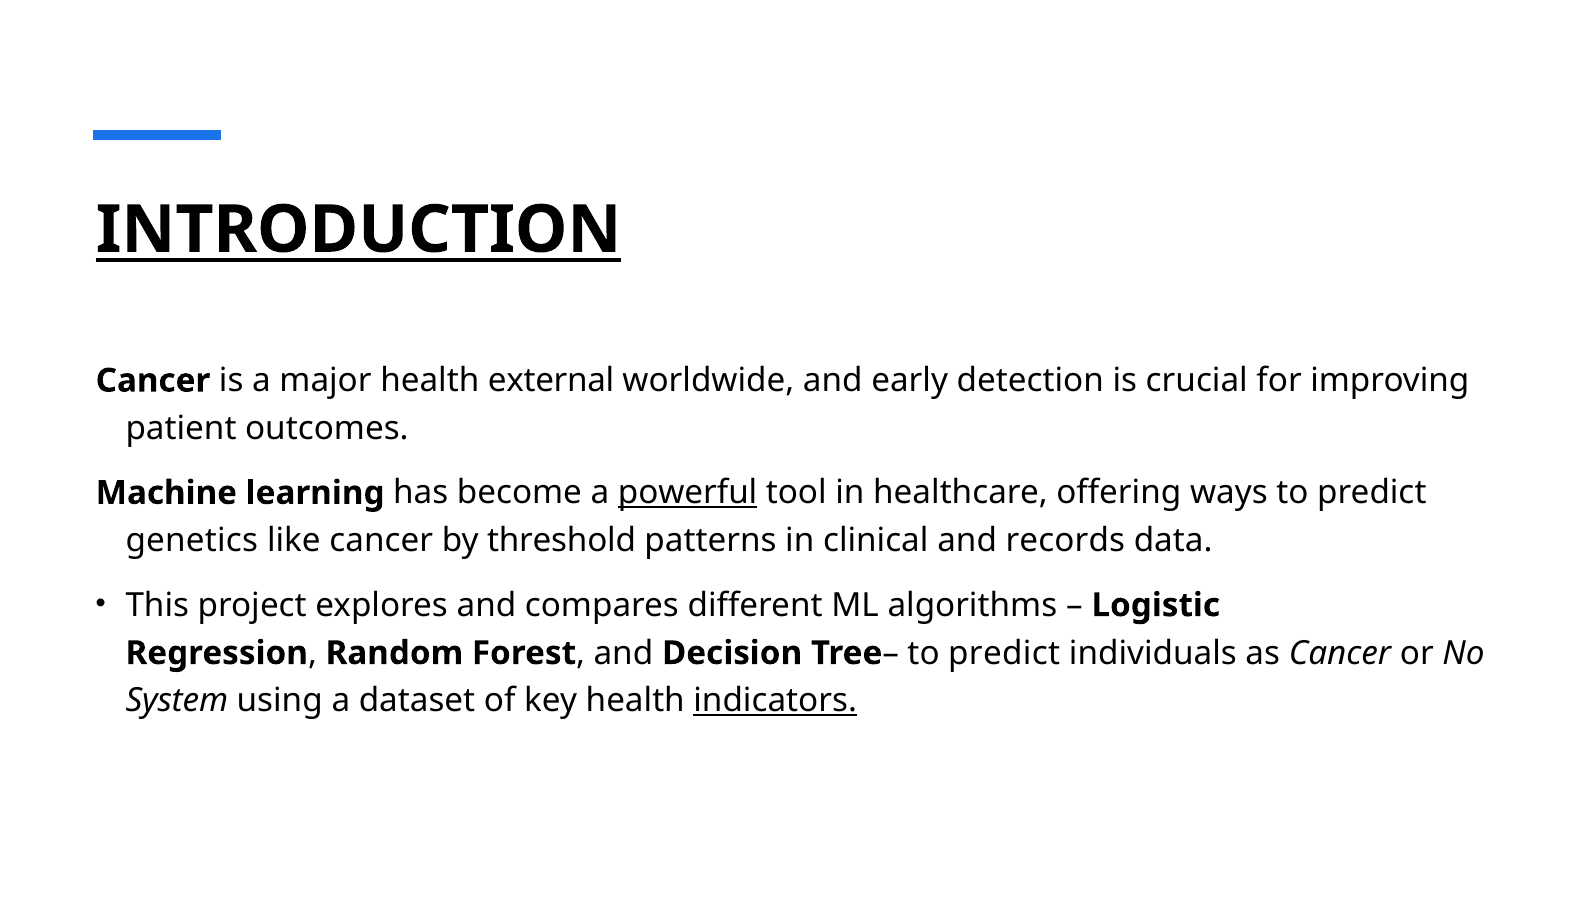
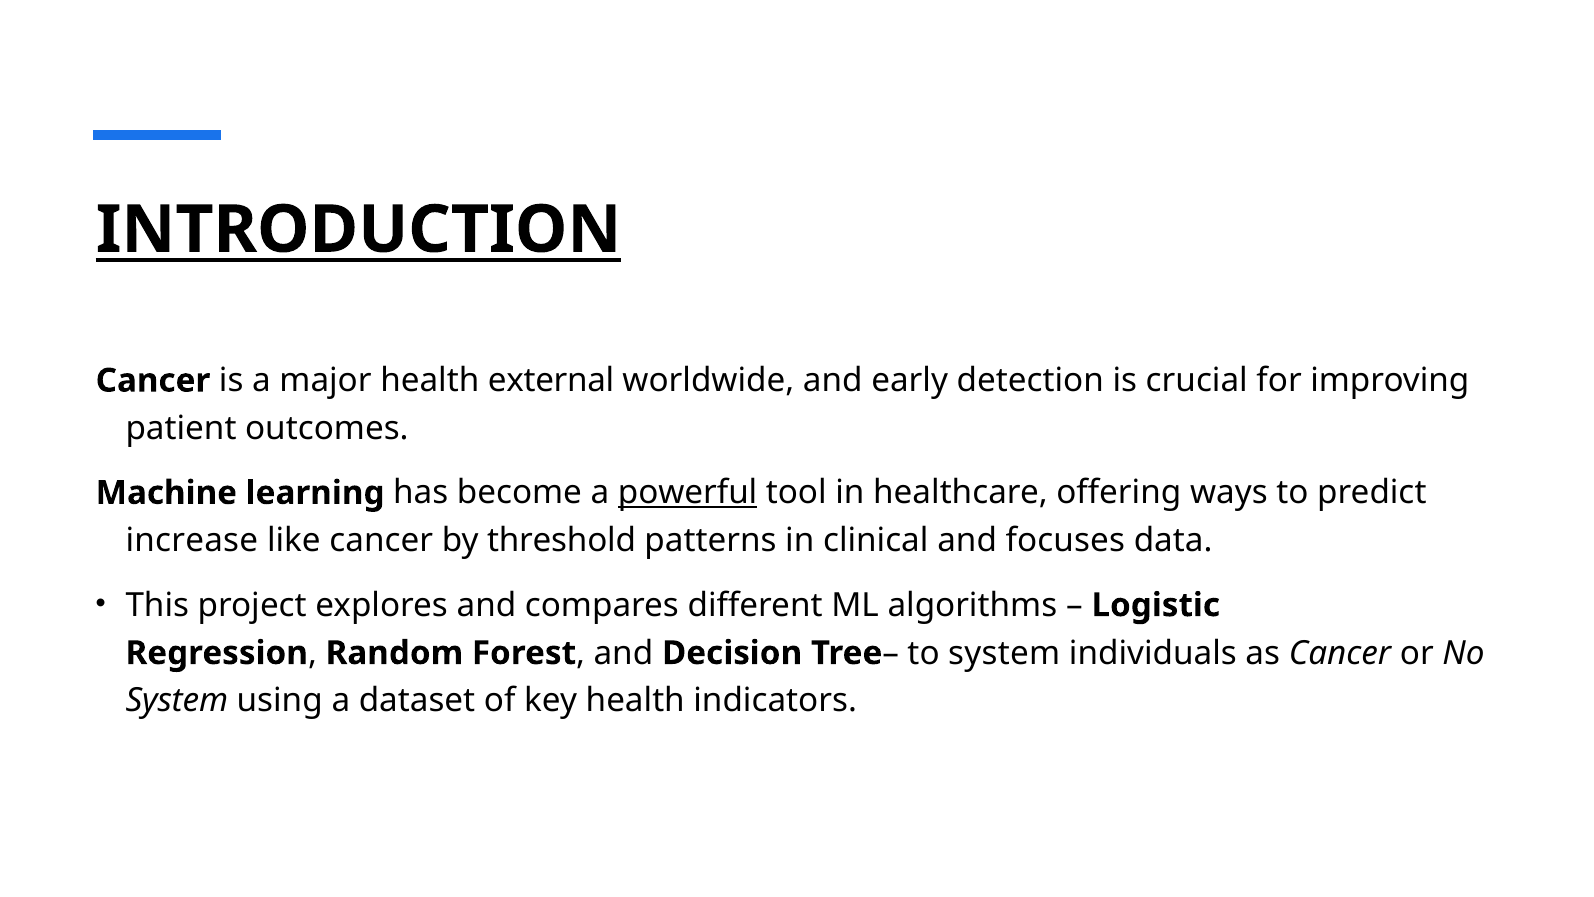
genetics: genetics -> increase (192, 541)
records: records -> focuses (1065, 541)
predict: predict -> system (1004, 653)
indicators underline: present -> none (775, 701)
